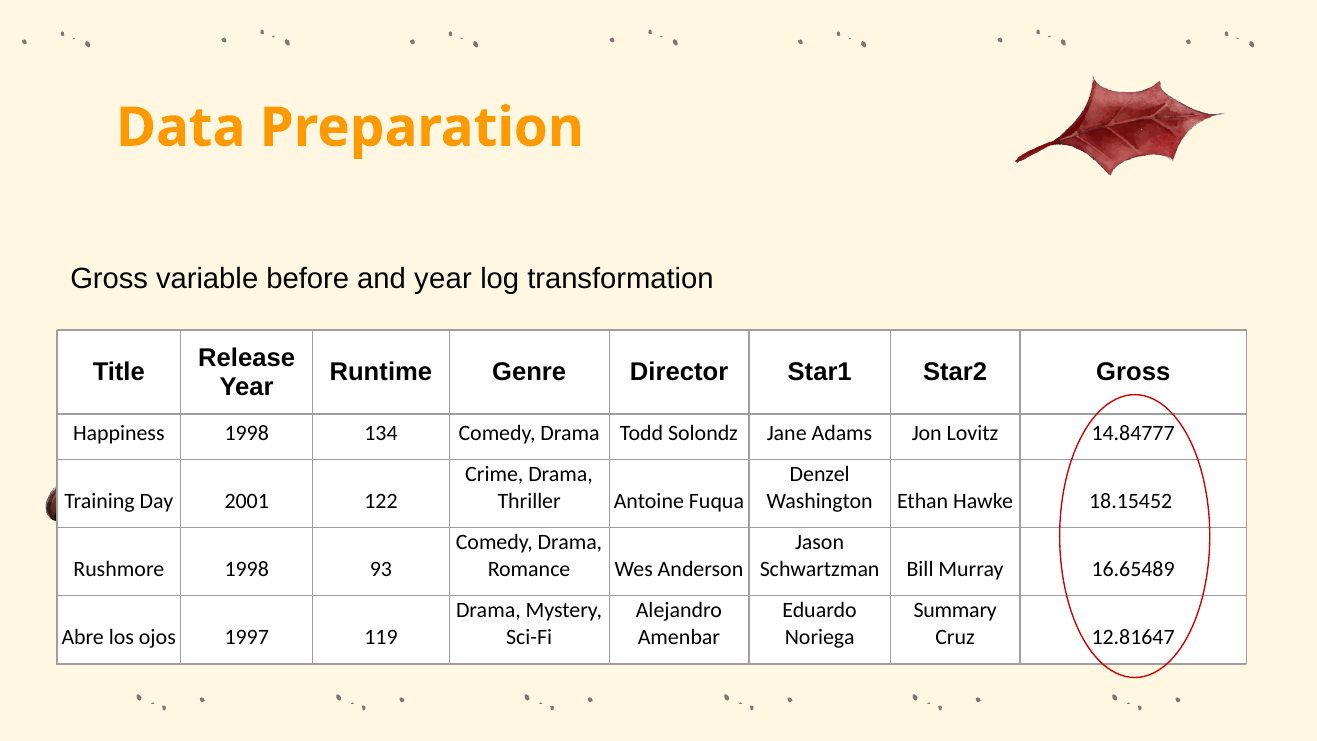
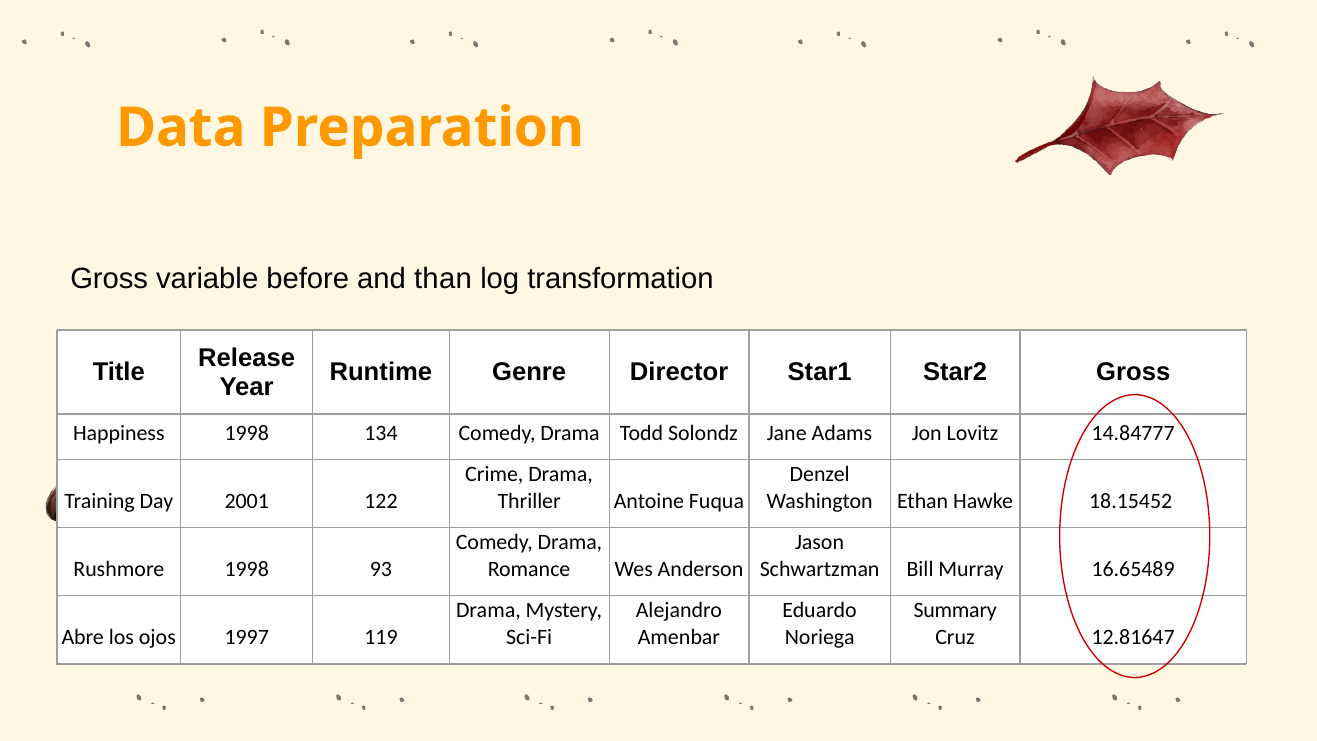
and year: year -> than (443, 279)
